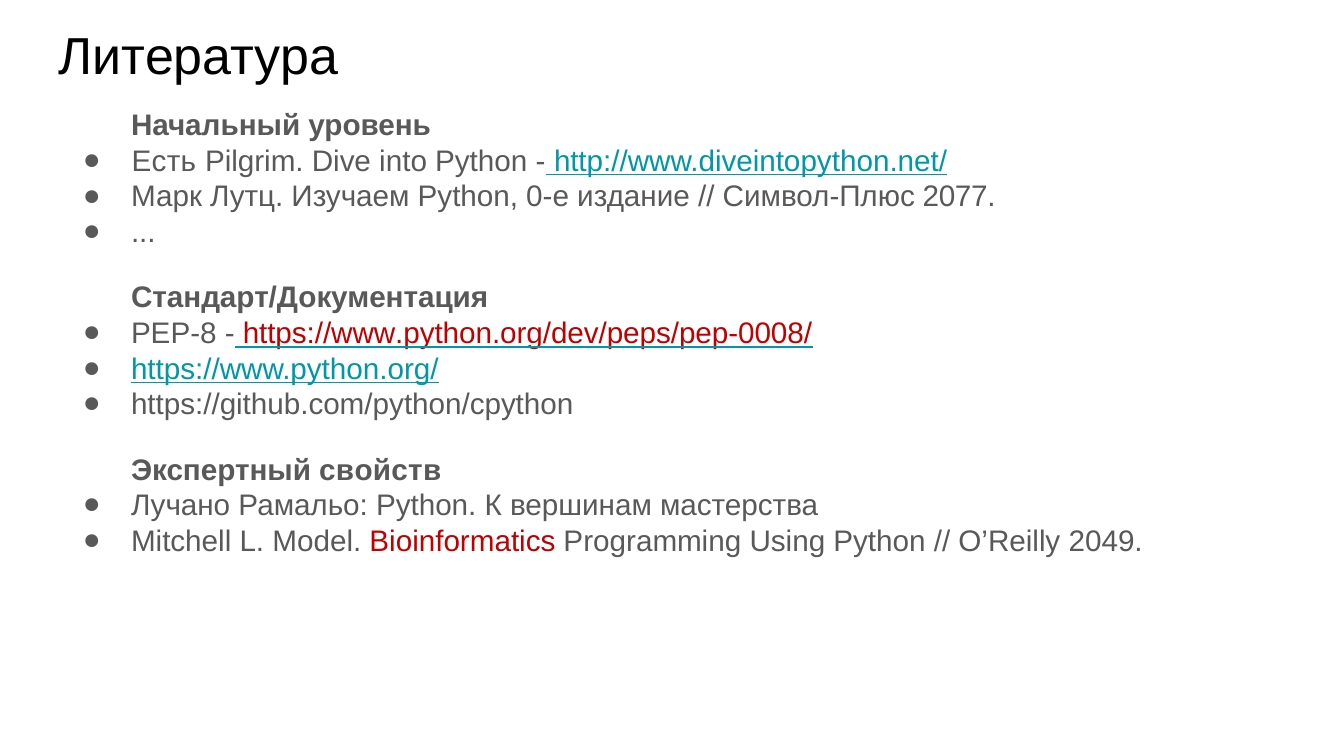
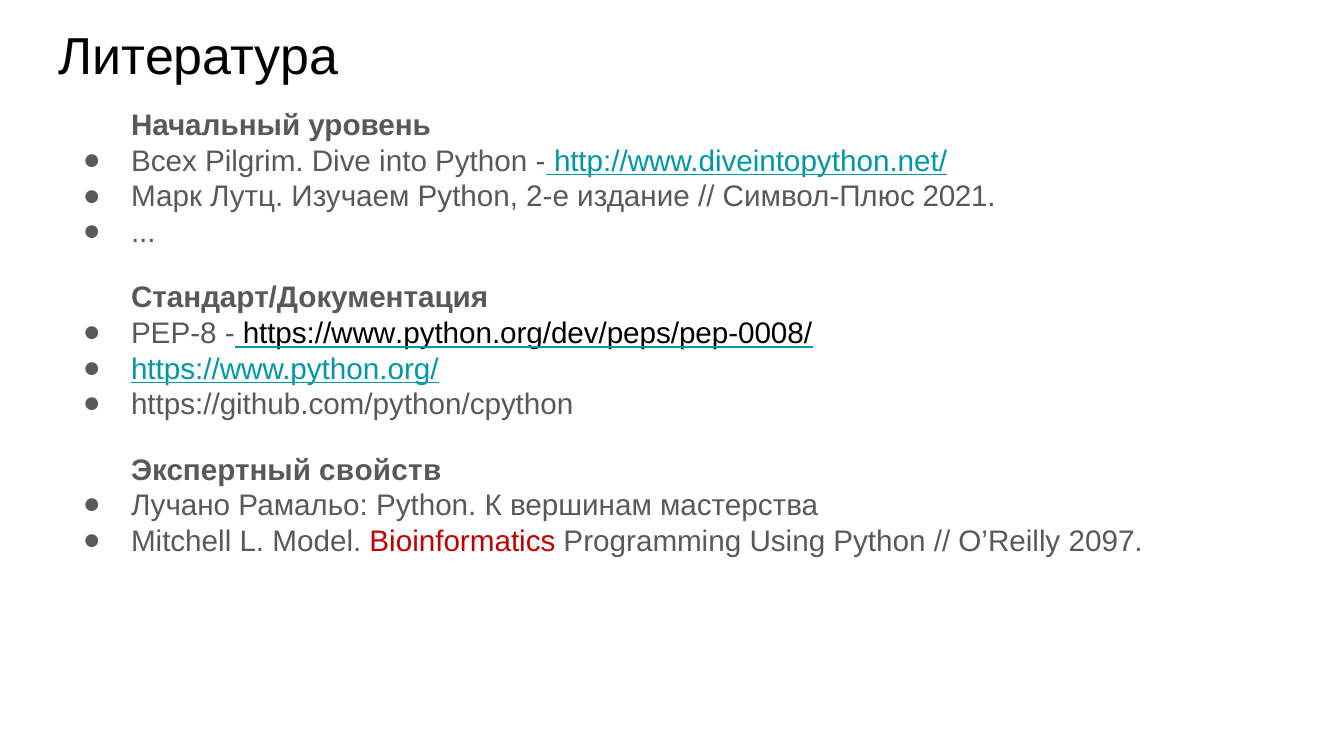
Есть: Есть -> Всех (164, 161)
0-е: 0-е -> 2-е (548, 197)
2077: 2077 -> 2021 (959, 197)
https://www.python.org/dev/peps/pep-0008/ colour: red -> black (527, 334)
2049: 2049 -> 2097 (1106, 542)
